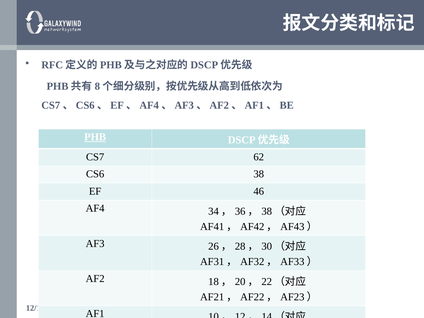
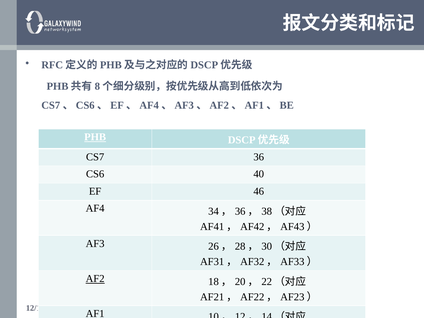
62: 62 -> 36 (259, 157)
38: 38 -> 40 (259, 174)
AF2 underline: none -> present (95, 279)
